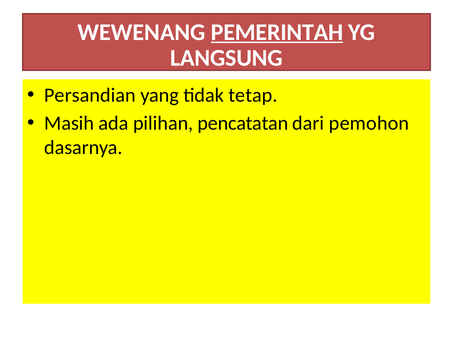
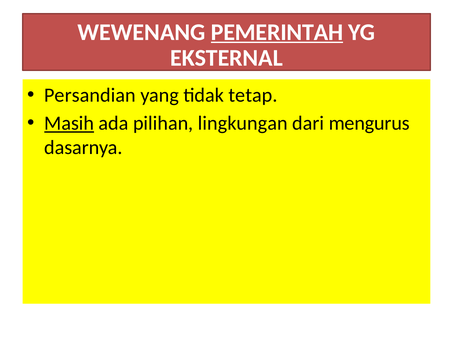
LANGSUNG: LANGSUNG -> EKSTERNAL (226, 58)
Masih underline: none -> present (69, 123)
pencatatan: pencatatan -> lingkungan (243, 123)
pemohon: pemohon -> mengurus (369, 123)
